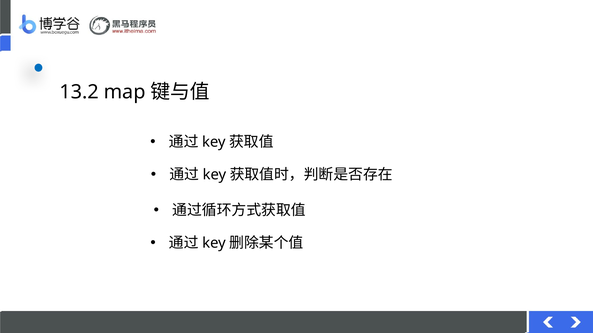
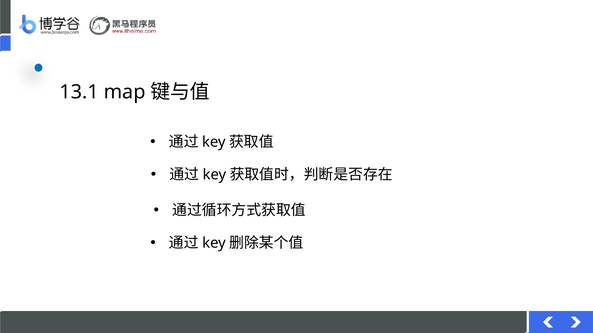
13.2: 13.2 -> 13.1 (79, 92)
